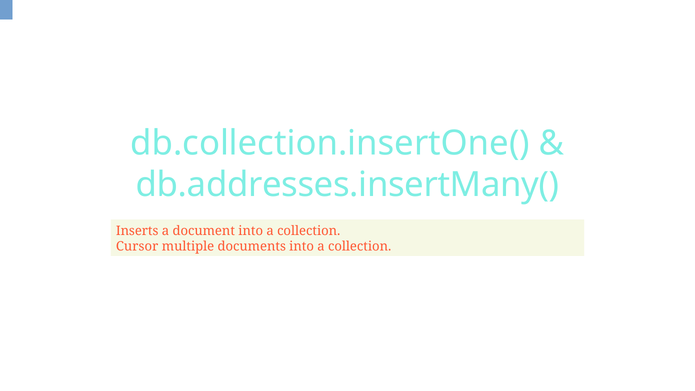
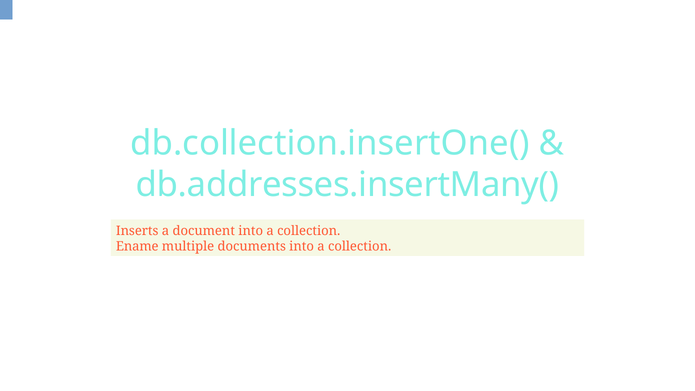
Cursor: Cursor -> Ename (137, 246)
